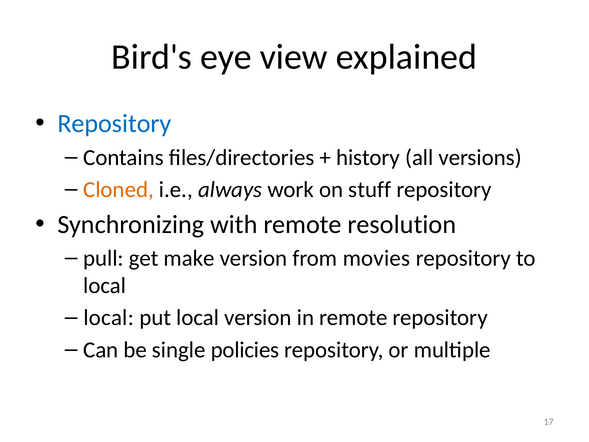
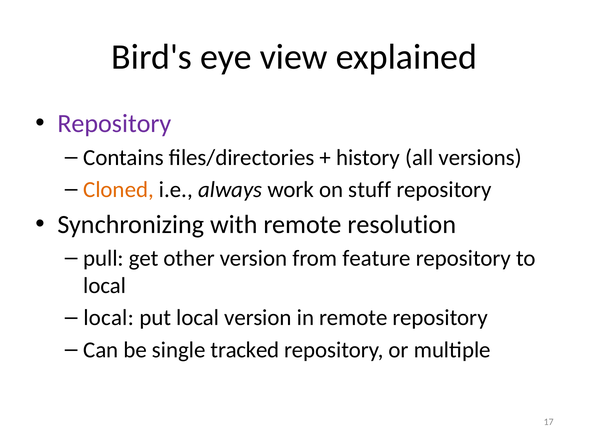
Repository colour: blue -> purple (114, 124)
make: make -> other (189, 258)
movies: movies -> feature (377, 258)
policies: policies -> tracked (245, 350)
